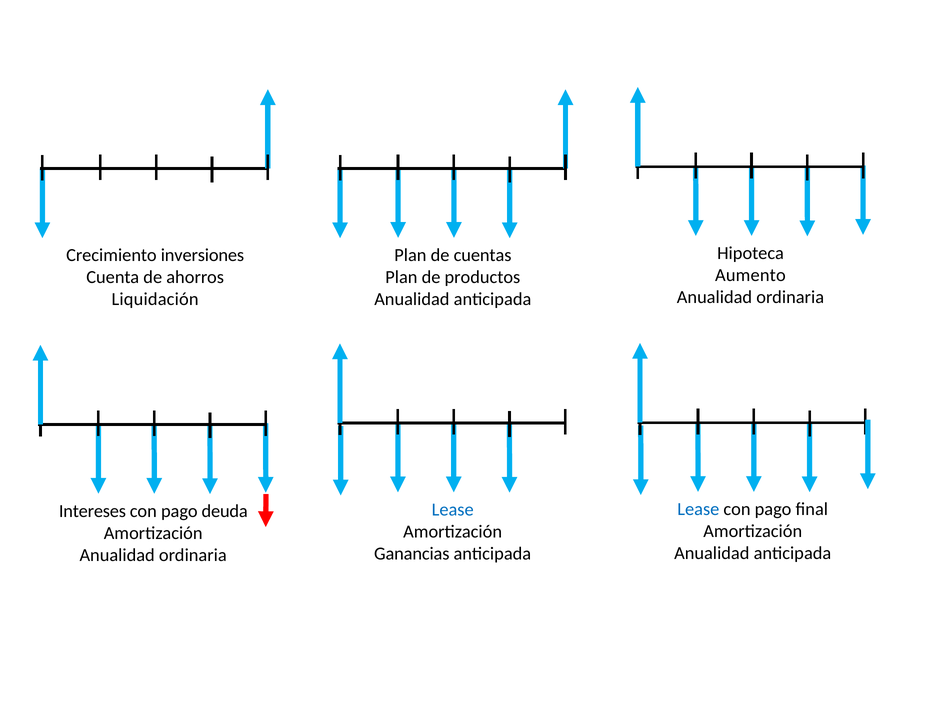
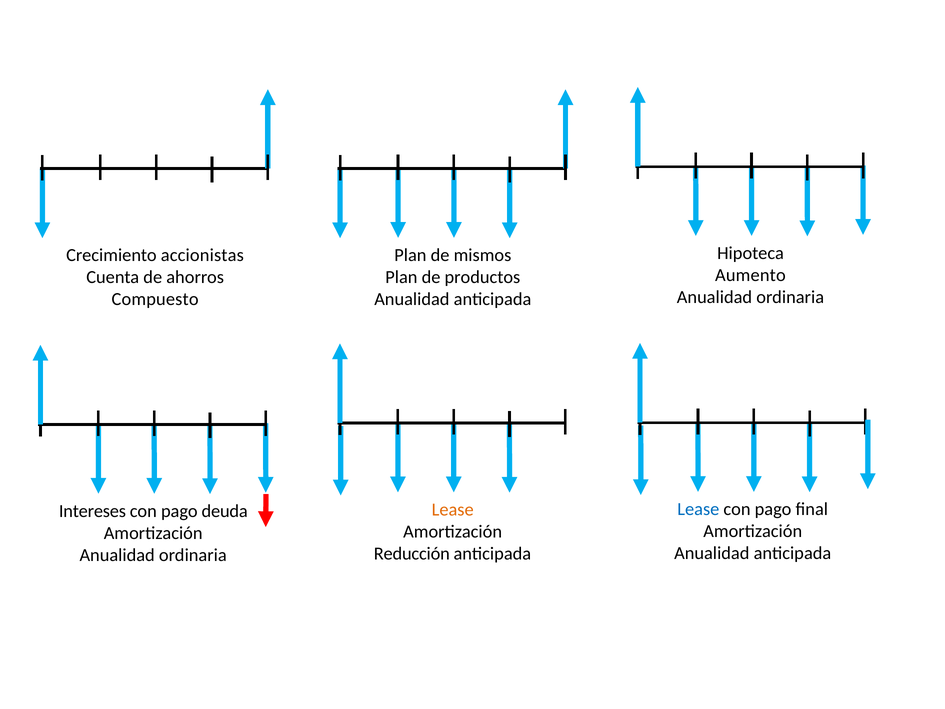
inversiones: inversiones -> accionistas (202, 255)
cuentas: cuentas -> mismos (482, 255)
Liquidación: Liquidación -> Compuesto (155, 299)
Lease colour: blue -> orange (453, 509)
Ganancias: Ganancias -> Reducción (412, 554)
